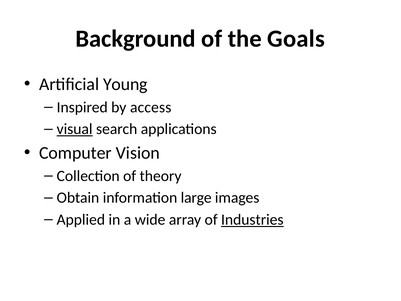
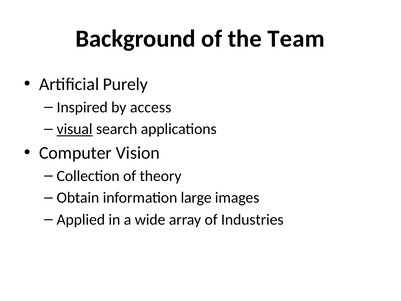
Goals: Goals -> Team (296, 39)
Young: Young -> Purely (125, 84)
Industries underline: present -> none (252, 220)
